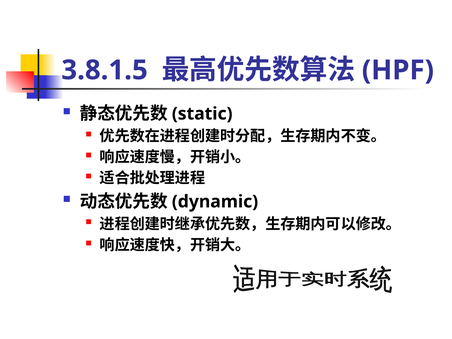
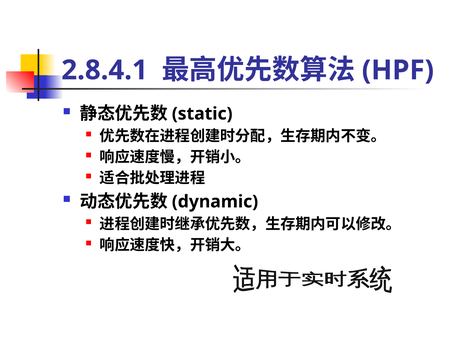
3.8.1.5: 3.8.1.5 -> 2.8.4.1 (105, 70)
